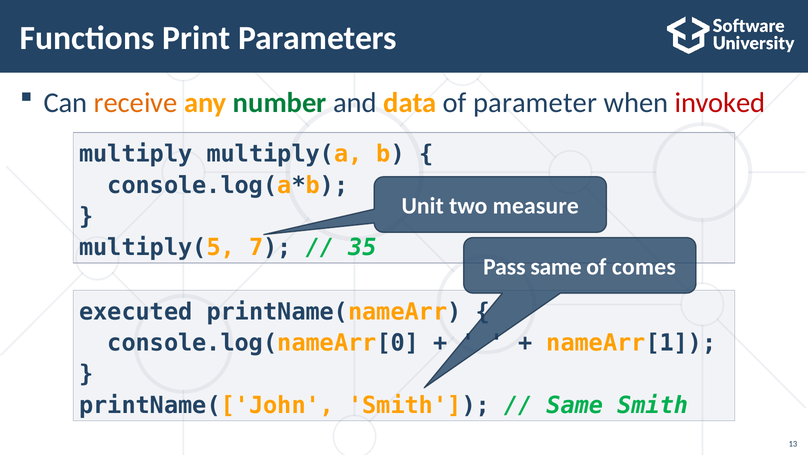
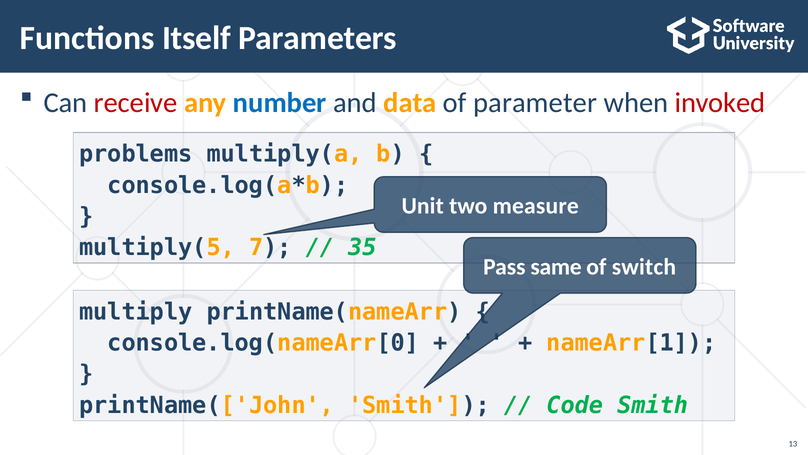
Print: Print -> Itself (196, 38)
receive colour: orange -> red (136, 103)
number colour: green -> blue (280, 103)
multiply: multiply -> problems (136, 154)
comes: comes -> switch (644, 267)
executed: executed -> multiply (136, 311)
Same: Same -> Code (575, 405)
